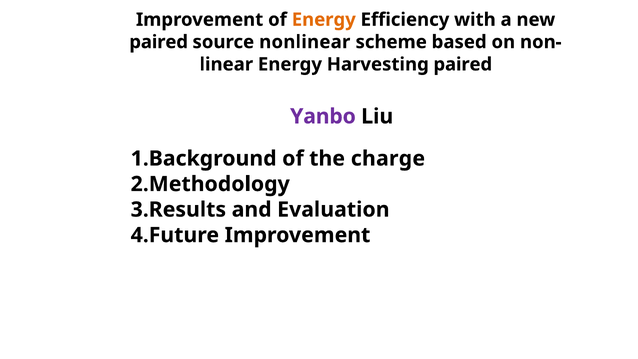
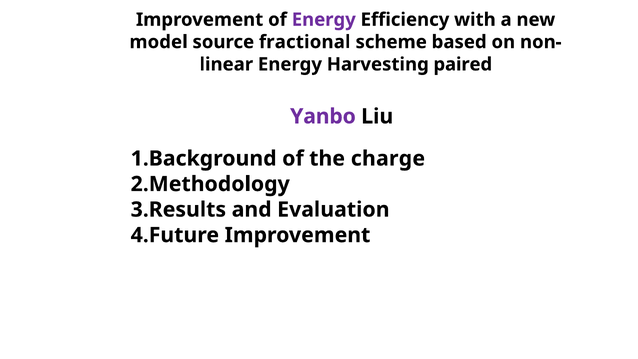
Energy colour: orange -> purple (324, 20)
paired: paired -> model (159, 42)
nonlinear: nonlinear -> fractional (305, 42)
